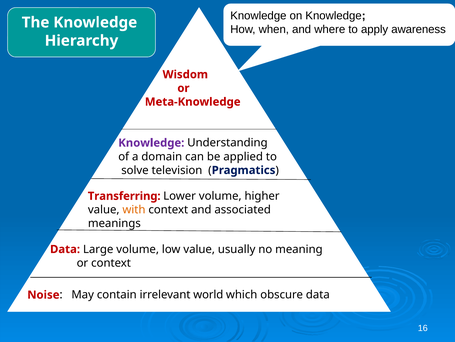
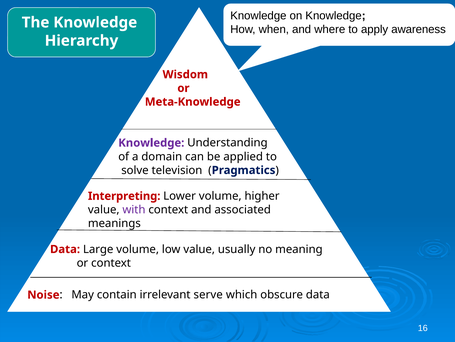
Transferring: Transferring -> Interpreting (124, 196)
with colour: orange -> purple (134, 209)
world: world -> serve (208, 294)
